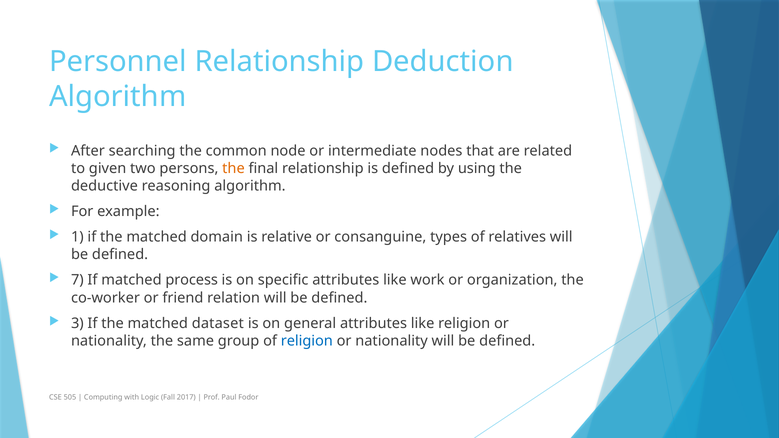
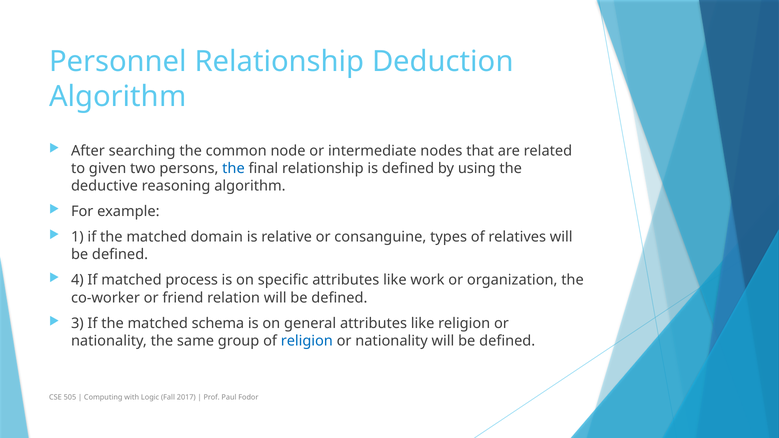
the colour: orange -> blue (233, 168)
7: 7 -> 4 (77, 280)
dataset: dataset -> schema (218, 323)
